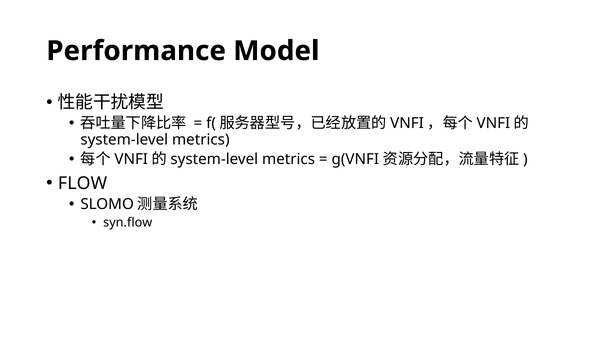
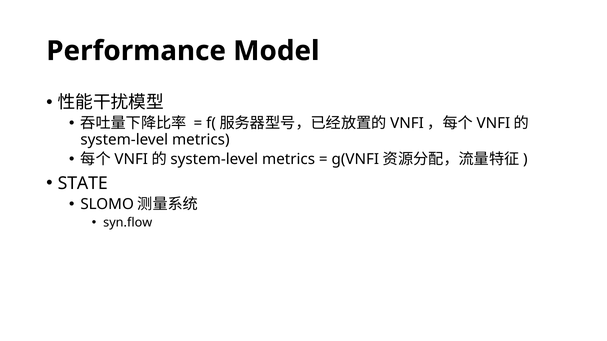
FLOW: FLOW -> STATE (83, 184)
